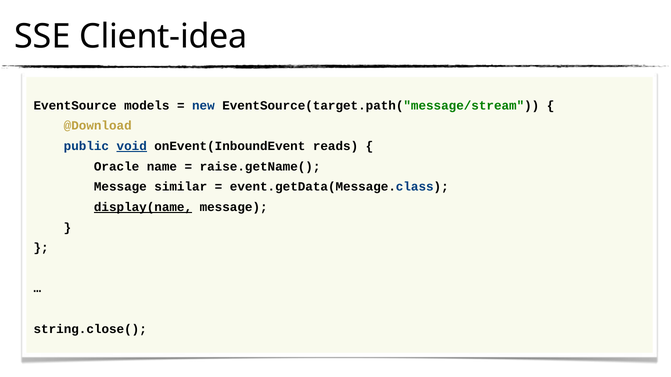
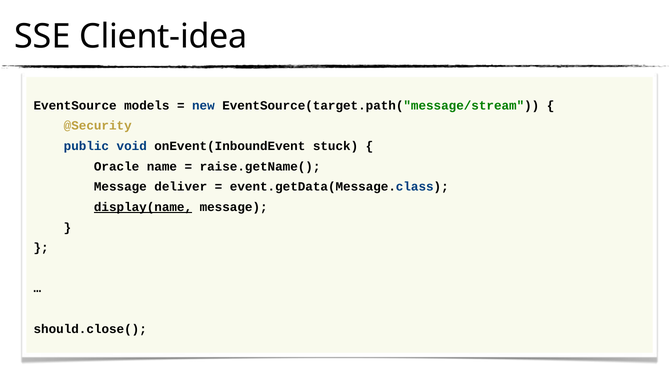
@Download: @Download -> @Security (98, 126)
void underline: present -> none (132, 146)
reads: reads -> stuck (336, 146)
similar: similar -> deliver (181, 187)
string.close(: string.close( -> should.close( (90, 329)
